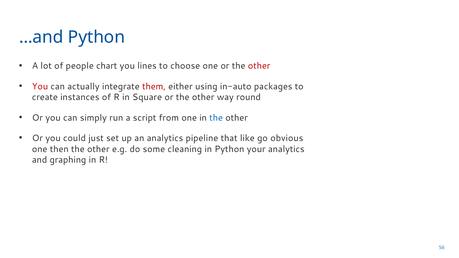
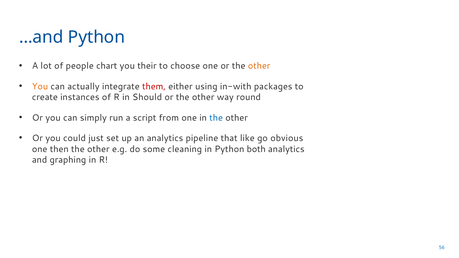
lines: lines -> their (147, 66)
other colour: red -> orange (259, 66)
You colour: red -> orange (40, 86)
in-auto: in-auto -> in-with (236, 86)
Square: Square -> Should (147, 97)
your: your -> both (256, 149)
